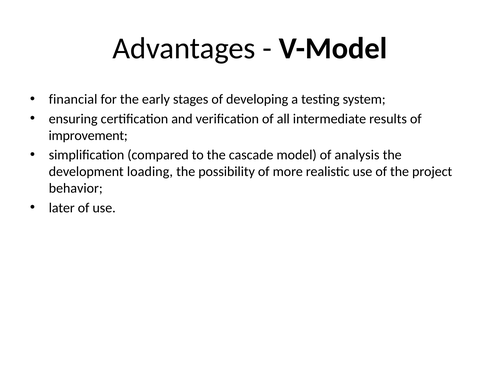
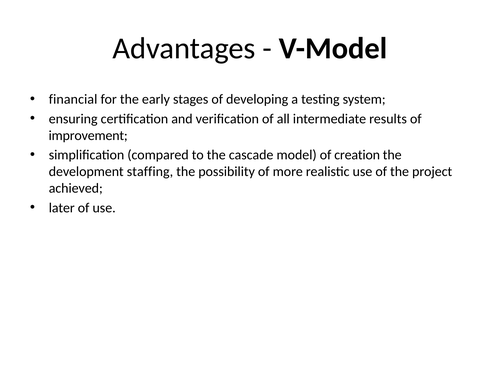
analysis: analysis -> creation (357, 155)
loading: loading -> staffing (150, 172)
behavior: behavior -> achieved (76, 188)
